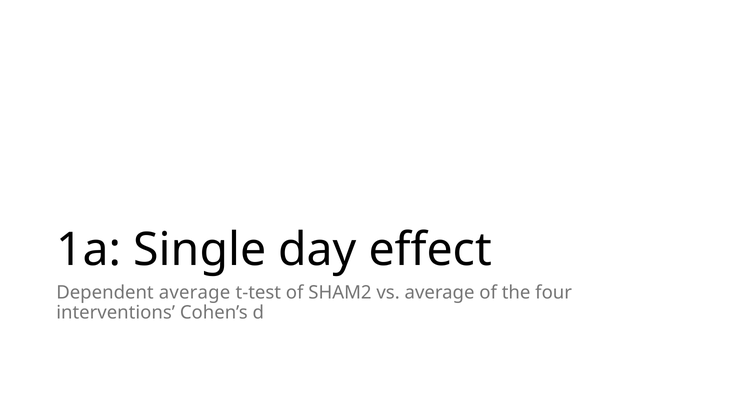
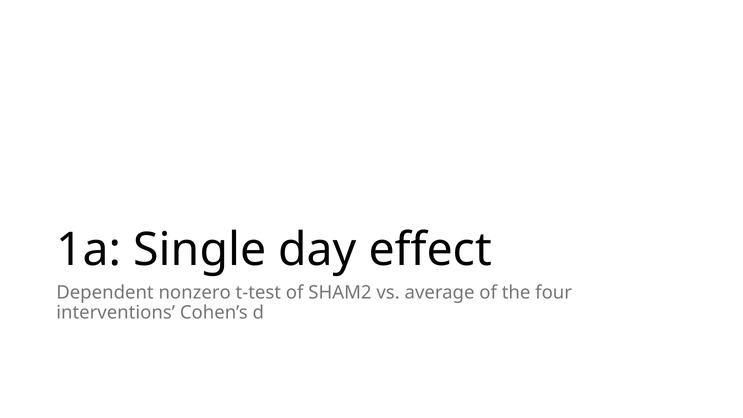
Dependent average: average -> nonzero (195, 292)
